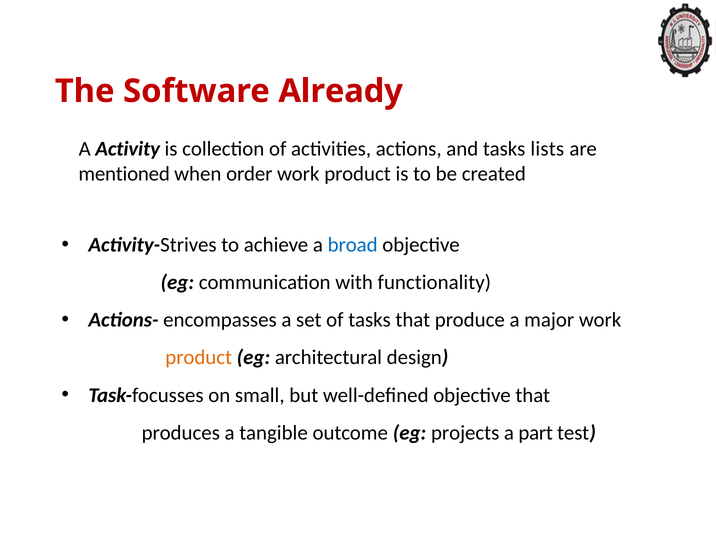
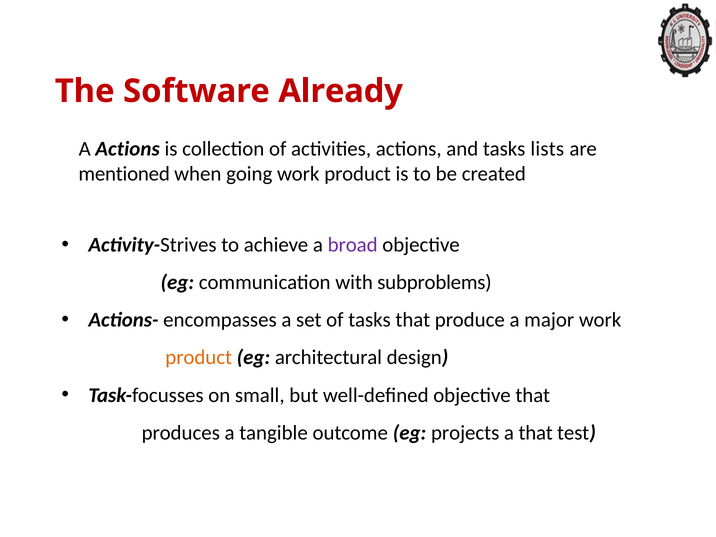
A Activity: Activity -> Actions (128, 149)
order: order -> going (249, 174)
broad colour: blue -> purple (353, 245)
functionality: functionality -> subproblems (434, 282)
a part: part -> that (536, 433)
